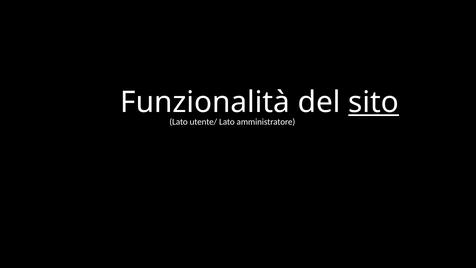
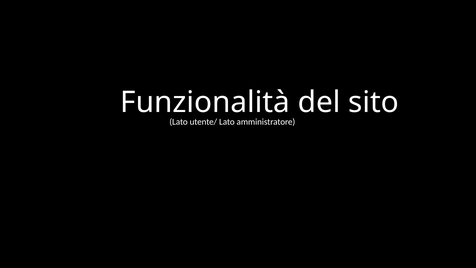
sito underline: present -> none (374, 102)
